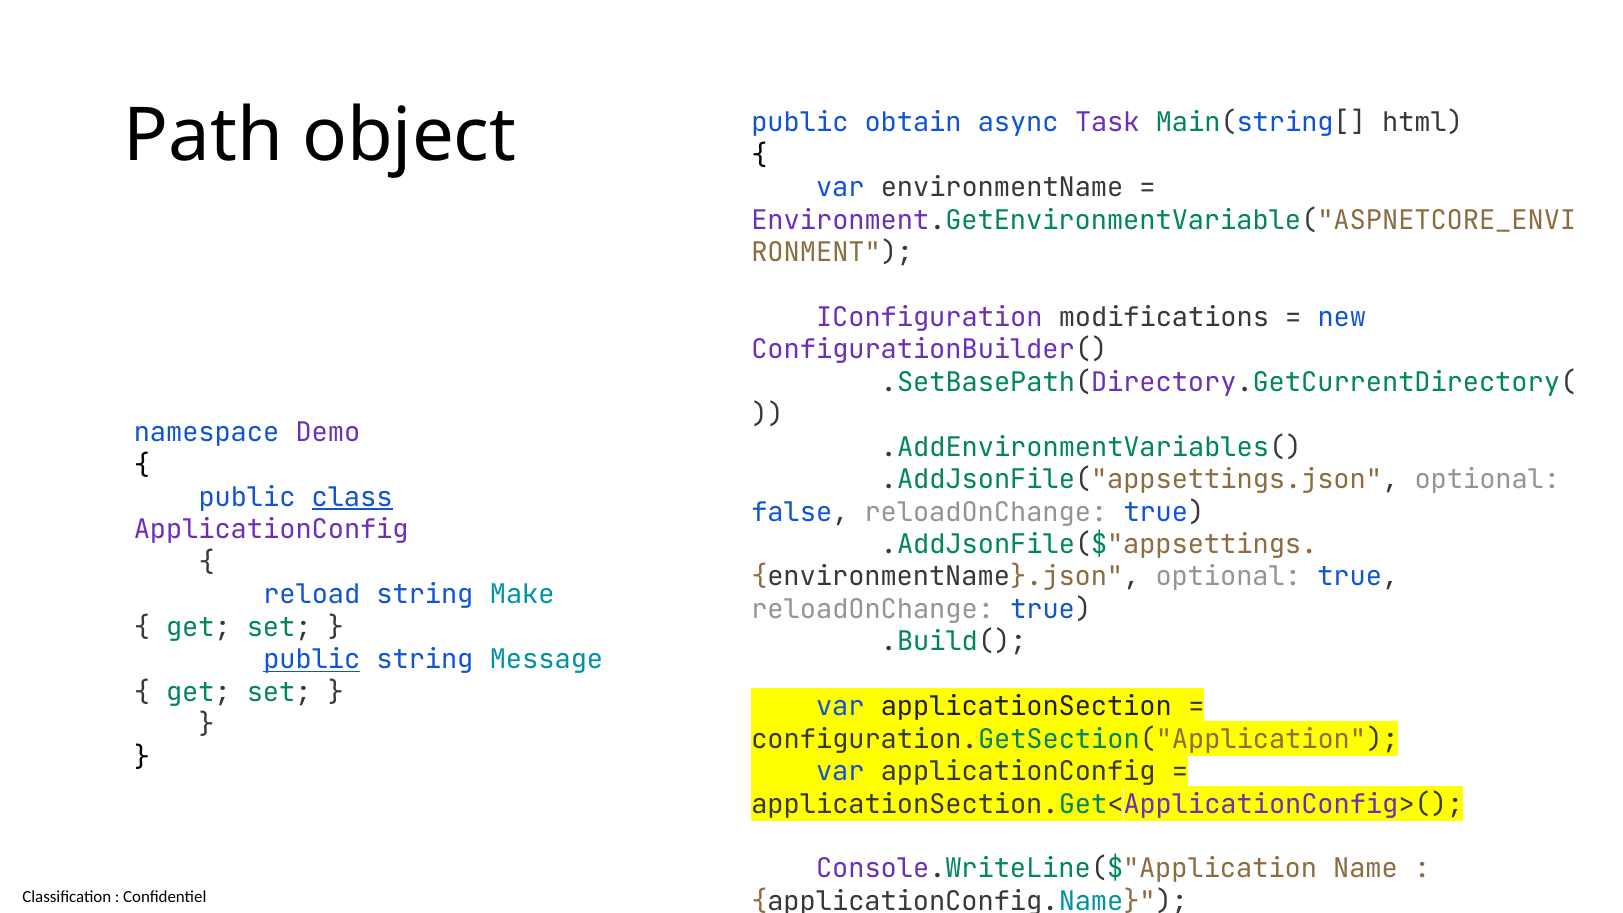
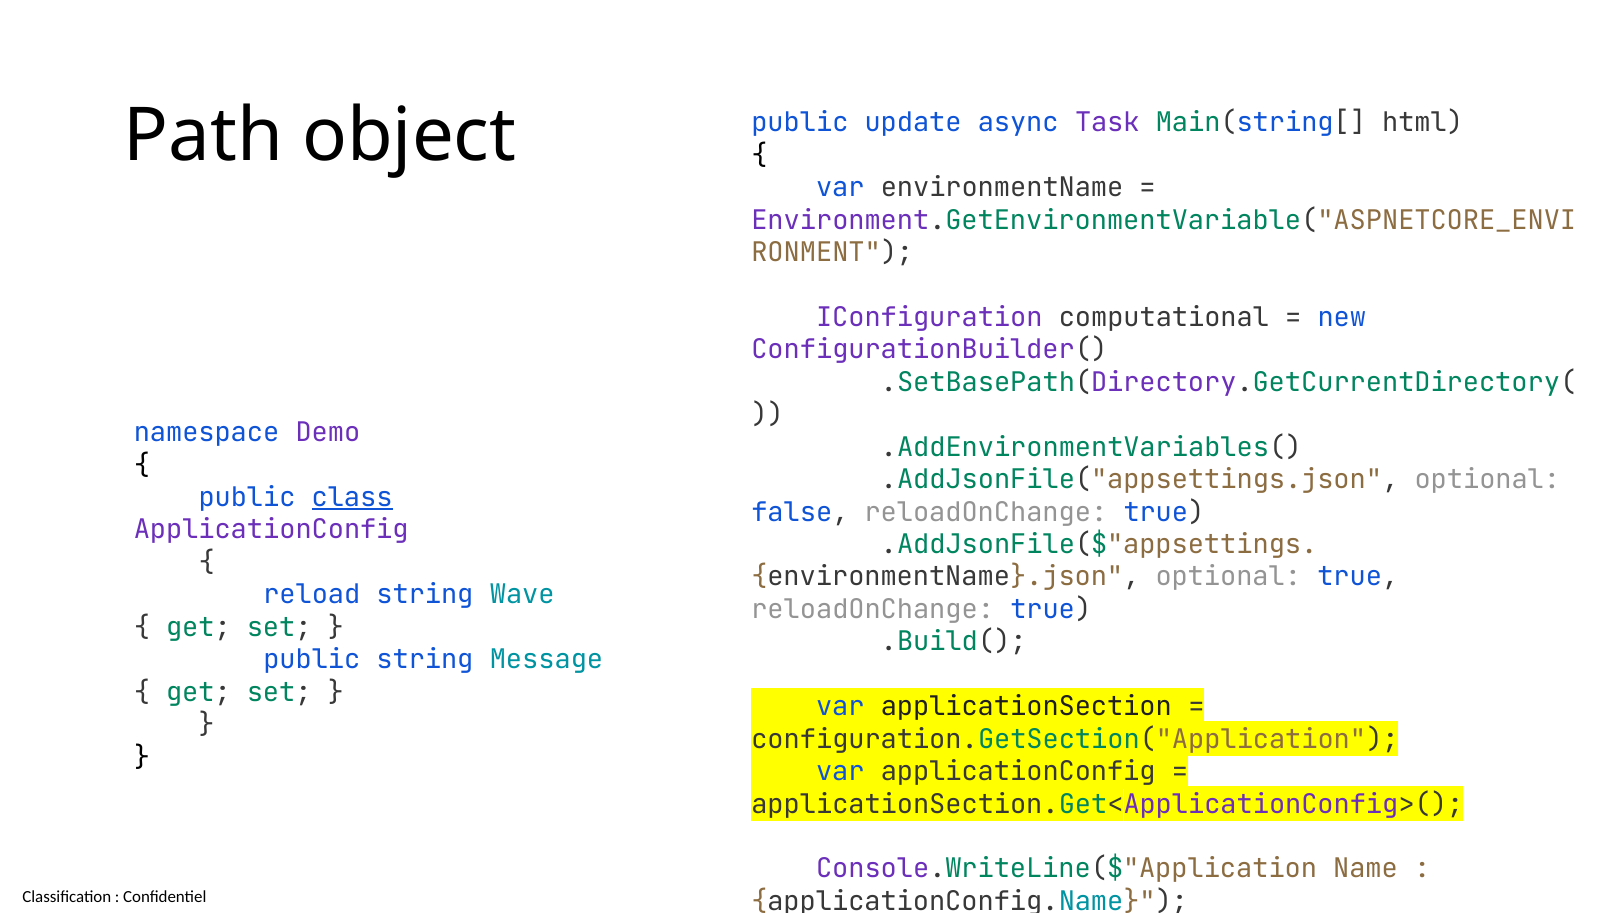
obtain: obtain -> update (913, 123)
modifications: modifications -> computational (1164, 317)
Make: Make -> Wave (522, 595)
public underline: present -> none (312, 660)
